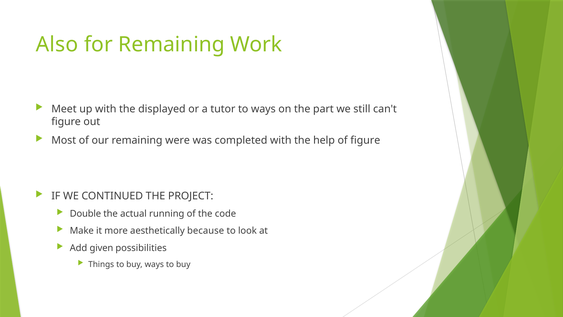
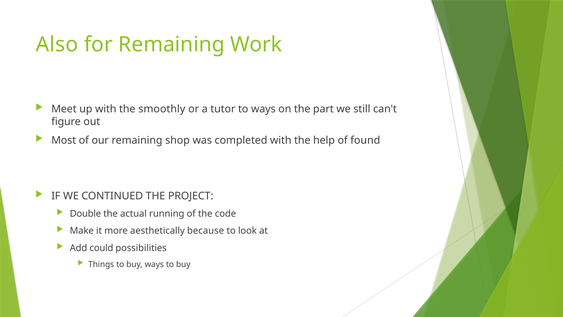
displayed: displayed -> smoothly (162, 109)
were: were -> shop (178, 140)
of figure: figure -> found (365, 140)
given: given -> could (101, 248)
